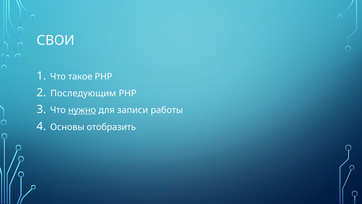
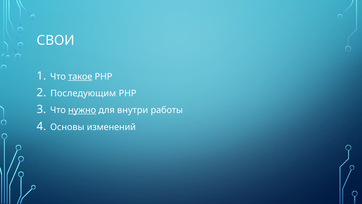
такое underline: none -> present (80, 76)
записи: записи -> внутри (133, 110)
отобразить: отобразить -> изменений (111, 127)
